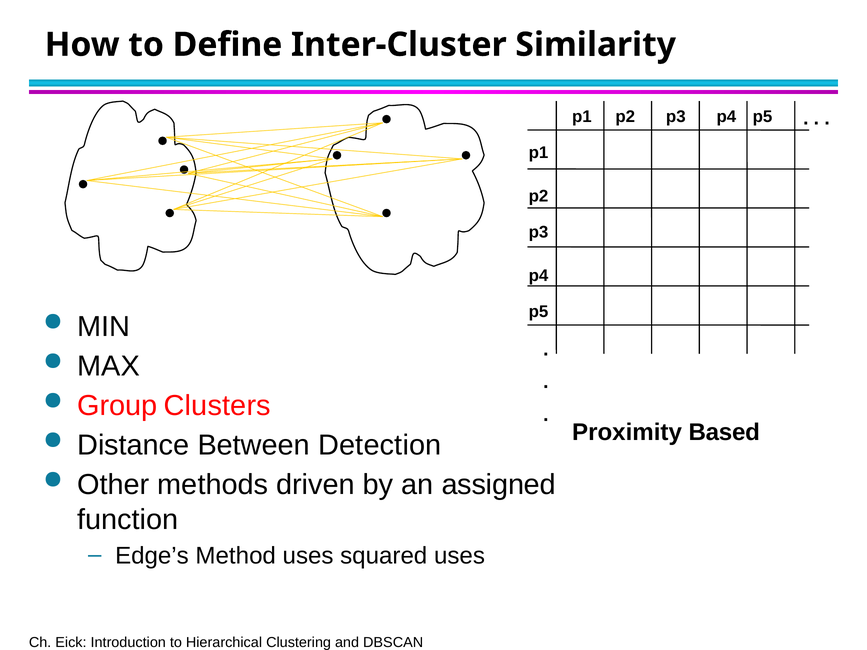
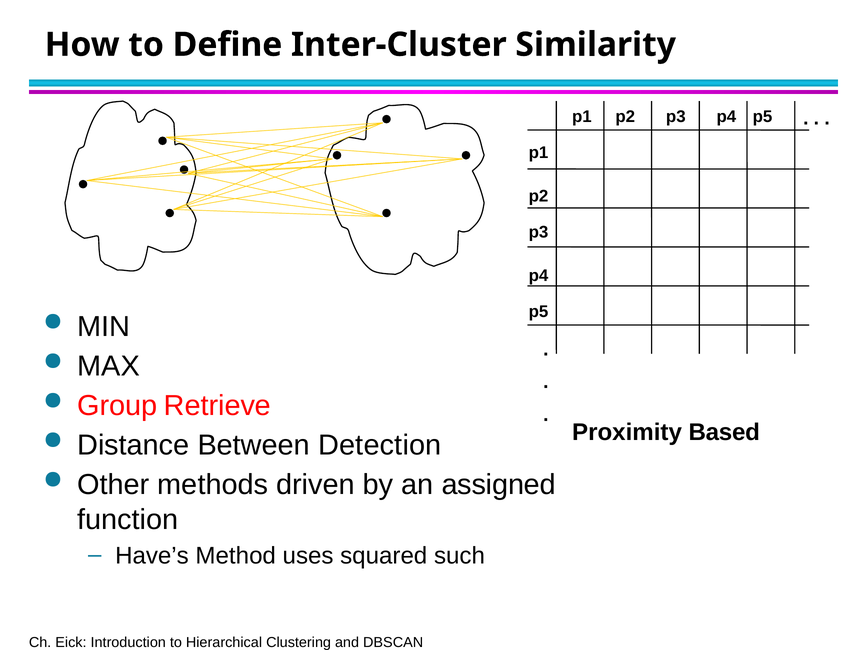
Clusters: Clusters -> Retrieve (217, 406)
Edge’s: Edge’s -> Have’s (152, 556)
squared uses: uses -> such (459, 556)
